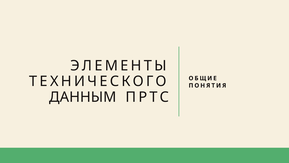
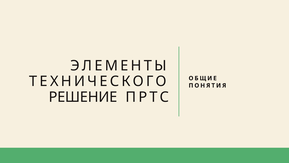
ДАННЫМ: ДАННЫМ -> РЕШЕНИЕ (83, 97)
